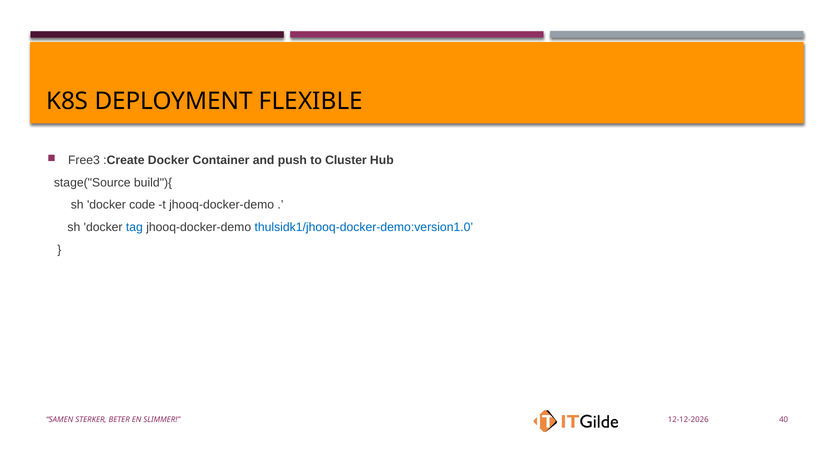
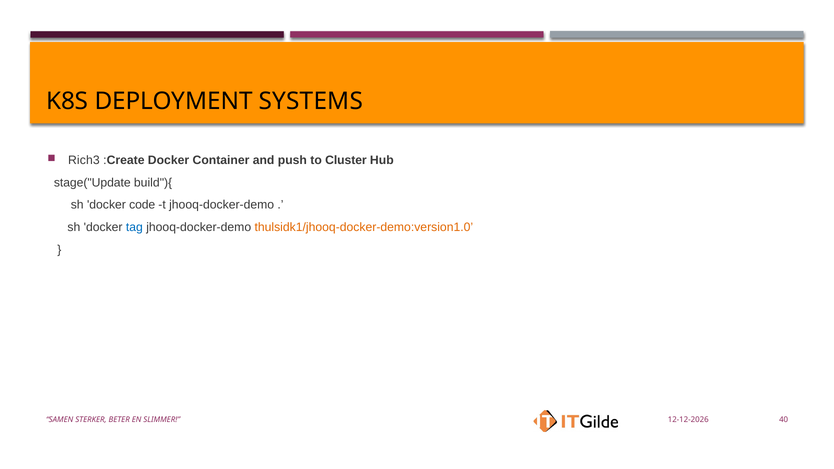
FLEXIBLE: FLEXIBLE -> SYSTEMS (311, 101)
Free3: Free3 -> Rich3 (84, 160)
stage("Source: stage("Source -> stage("Update (92, 183)
thulsidk1/jhooq-docker-demo:version1.0 colour: blue -> orange (364, 227)
